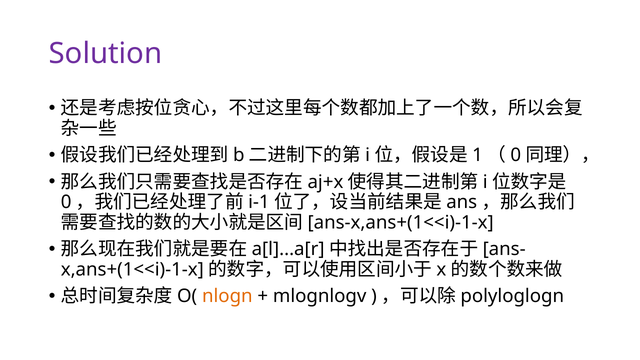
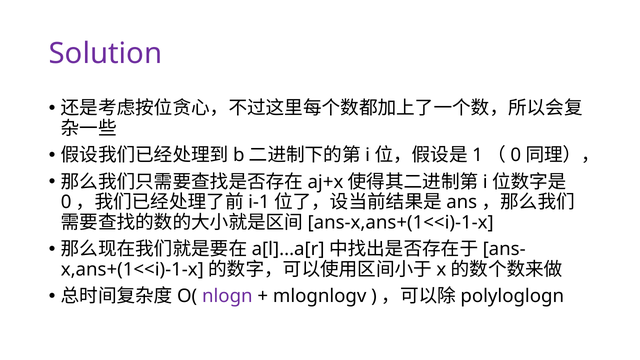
nlogn colour: orange -> purple (227, 296)
